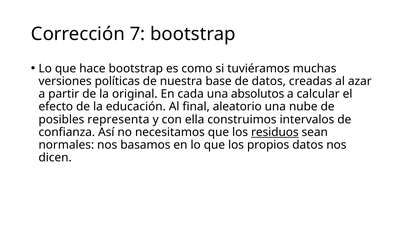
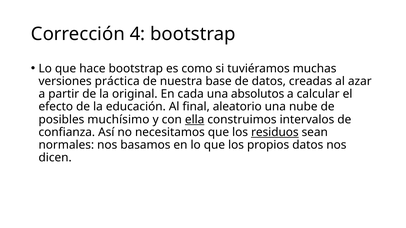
7: 7 -> 4 (137, 34)
políticas: políticas -> práctica (117, 81)
representa: representa -> muchísimo (118, 120)
ella underline: none -> present (195, 120)
